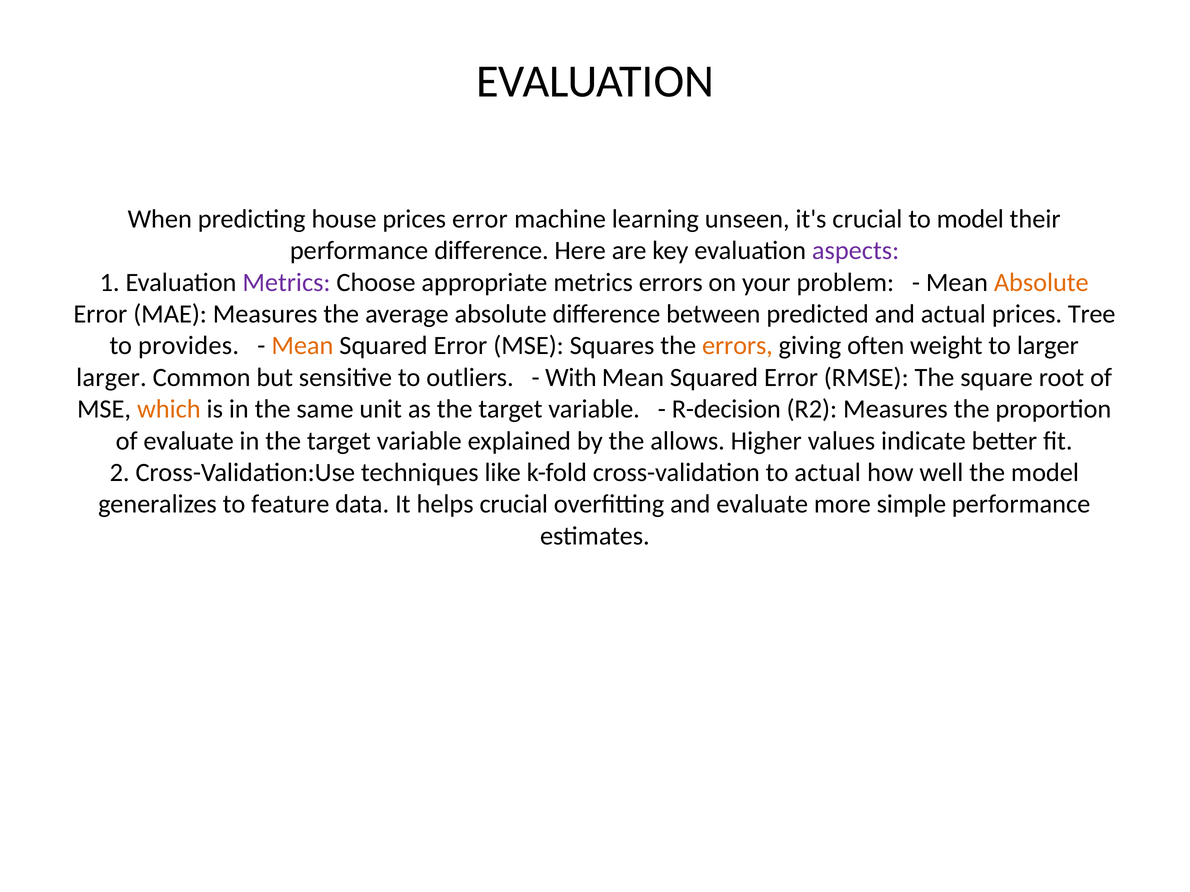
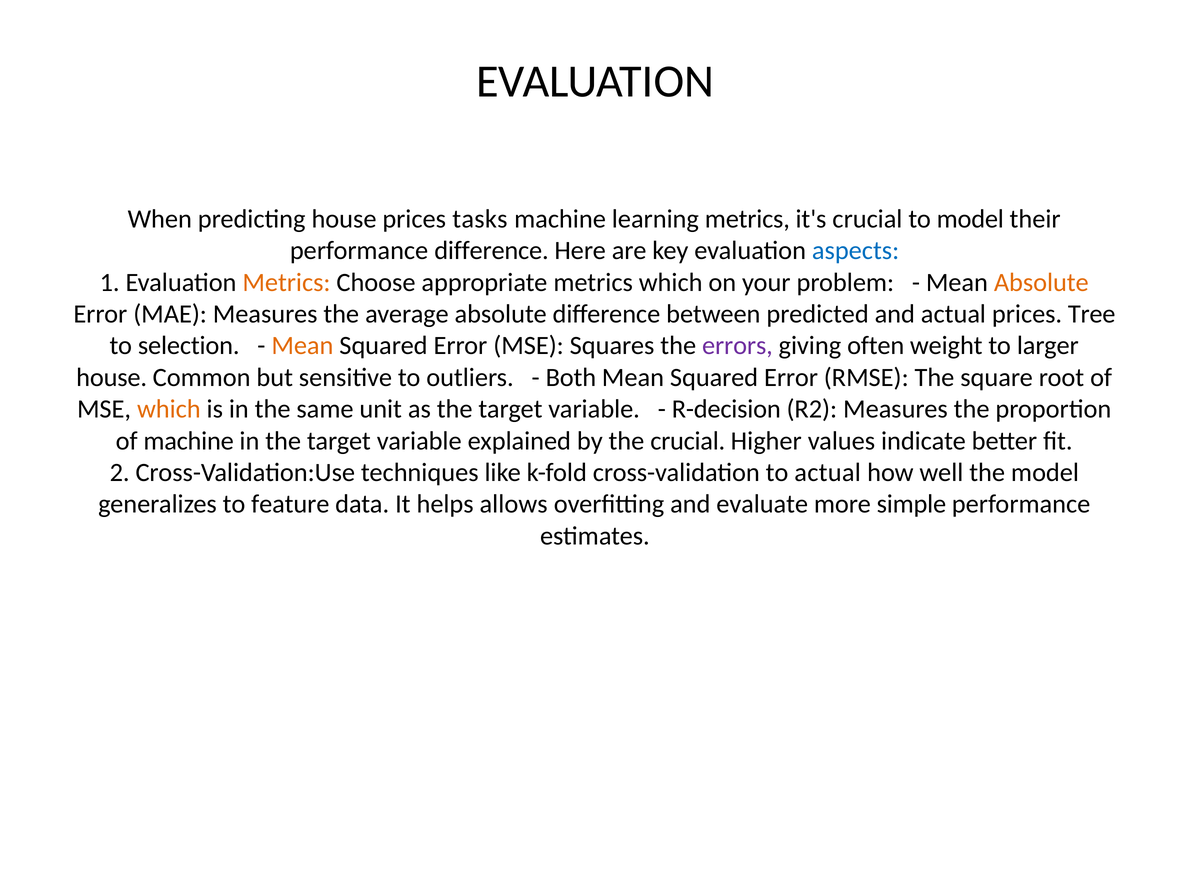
prices error: error -> tasks (480, 219)
learning unseen: unseen -> metrics (747, 219)
aspects colour: purple -> blue (856, 251)
Metrics colour: purple -> orange (286, 282)
metrics errors: errors -> which (671, 282)
provides: provides -> selection (189, 346)
errors colour: orange -> purple (737, 346)
larger: larger -> house (112, 378)
With: With -> Both (571, 378)
of evaluate: evaluate -> machine (189, 441)
the allows: allows -> crucial (688, 441)
helps crucial: crucial -> allows (514, 504)
